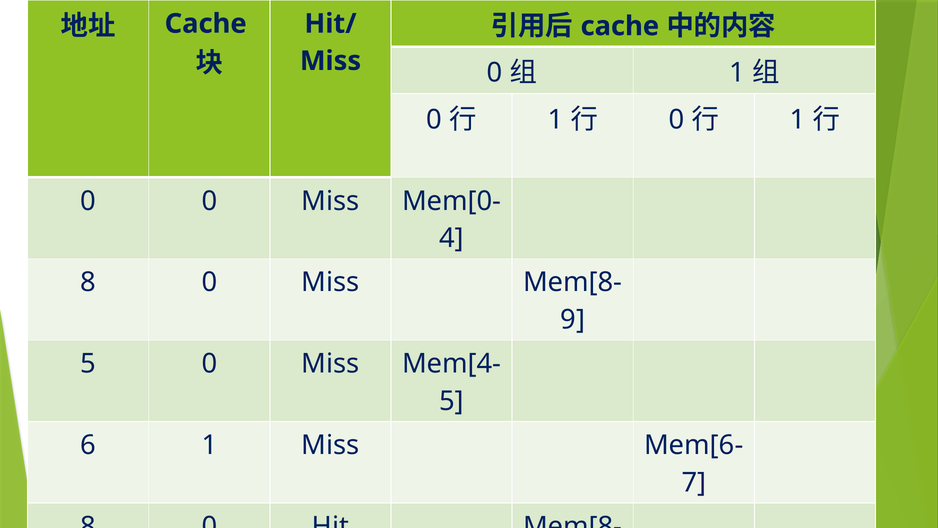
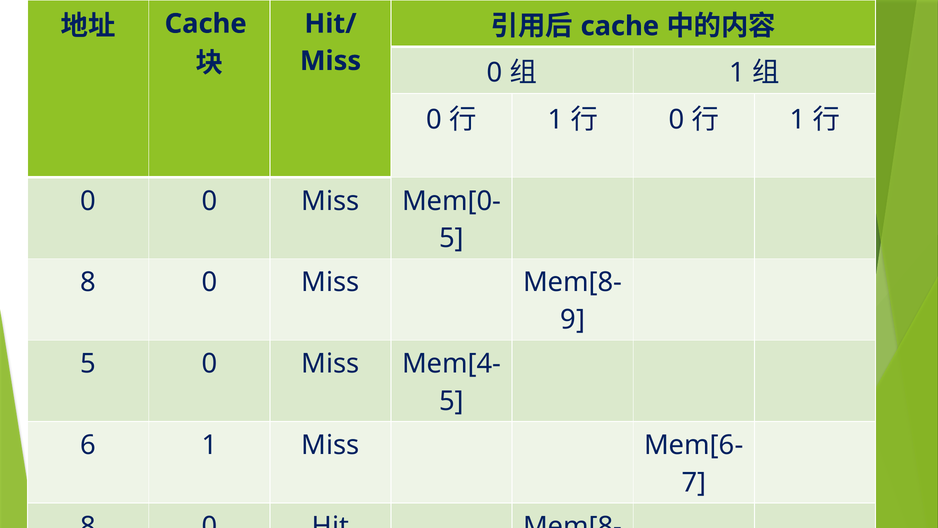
4: 4 -> 5 (452, 238)
